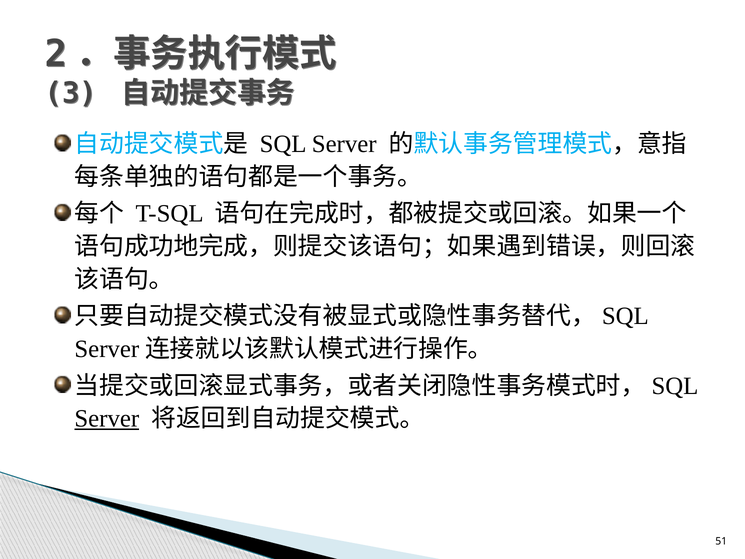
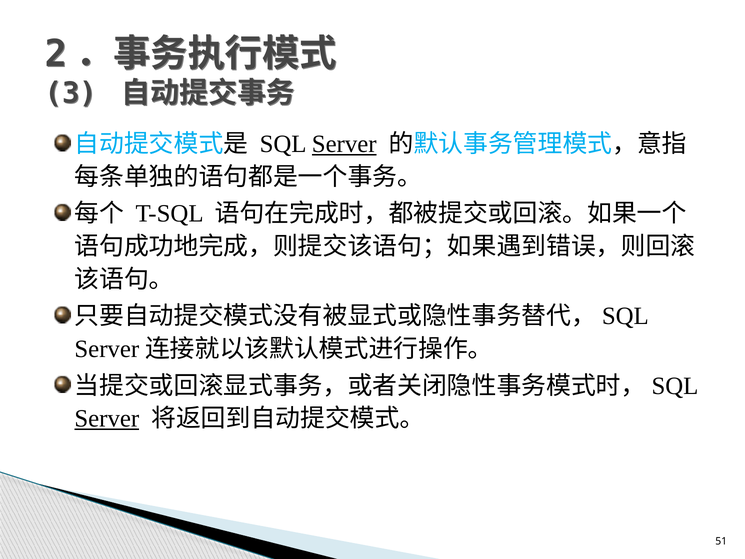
Server underline: none -> present (344, 144)
